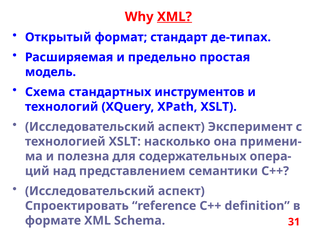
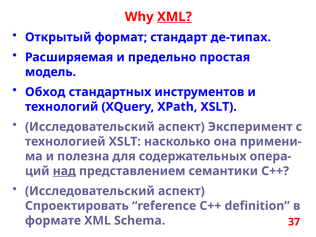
Схема: Схема -> Обход (45, 92)
над underline: none -> present (64, 171)
31: 31 -> 37 (294, 222)
